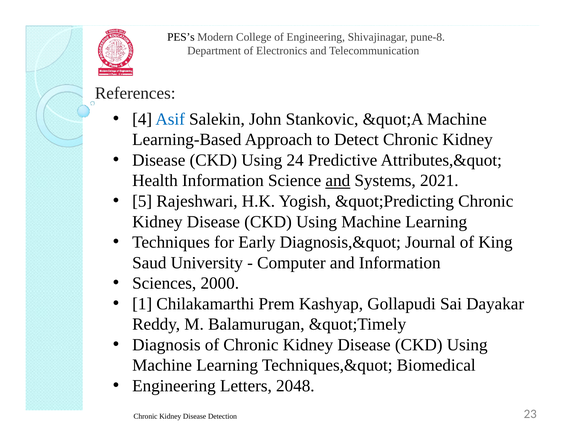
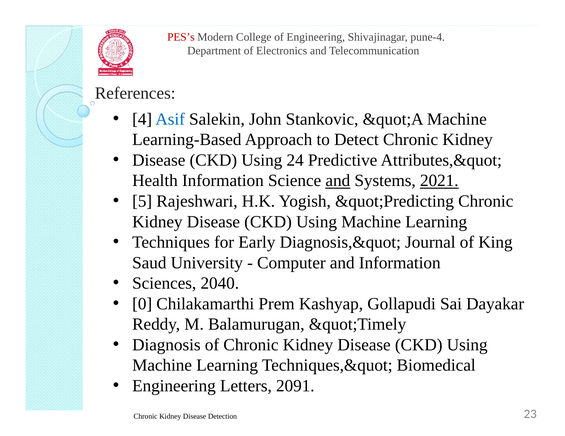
PES’s colour: black -> red (181, 37)
pune-8: pune-8 -> pune-4 (428, 37)
2021 underline: none -> present (439, 181)
2000: 2000 -> 2040 (220, 284)
1: 1 -> 0 (142, 304)
2048: 2048 -> 2091 (295, 386)
